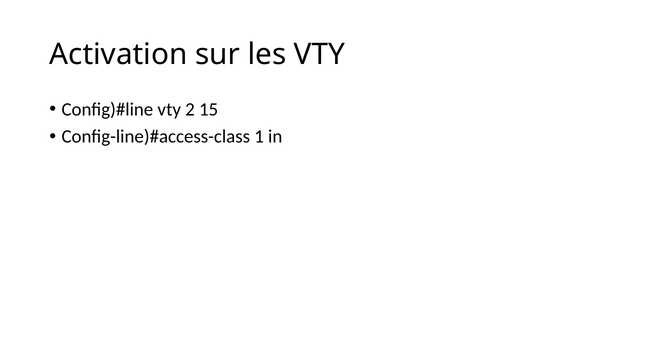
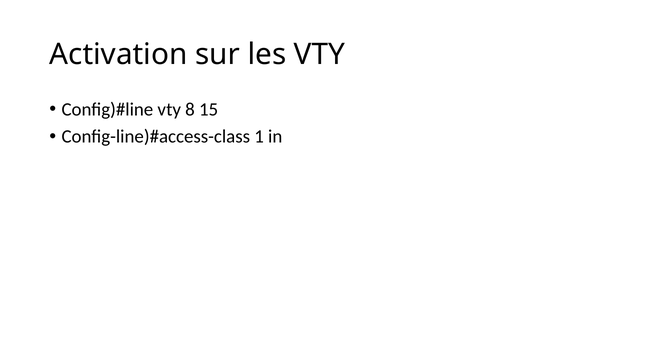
2: 2 -> 8 (190, 110)
